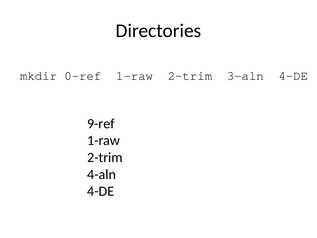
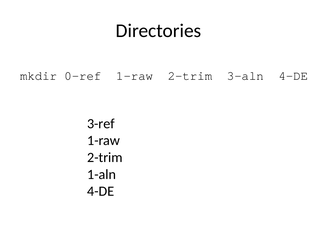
9-ref: 9-ref -> 3-ref (101, 123)
4-aln: 4-aln -> 1-aln (102, 174)
